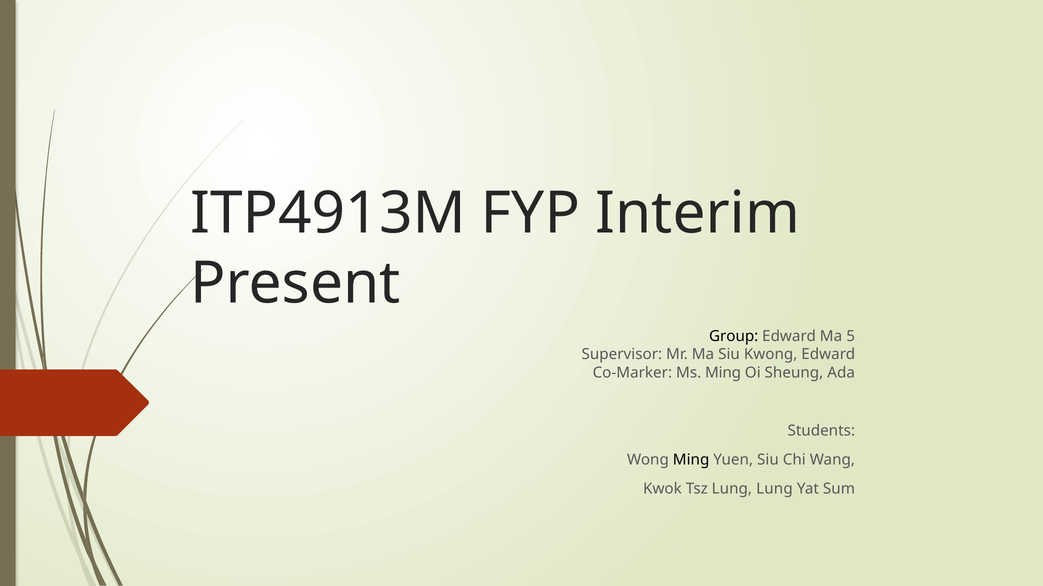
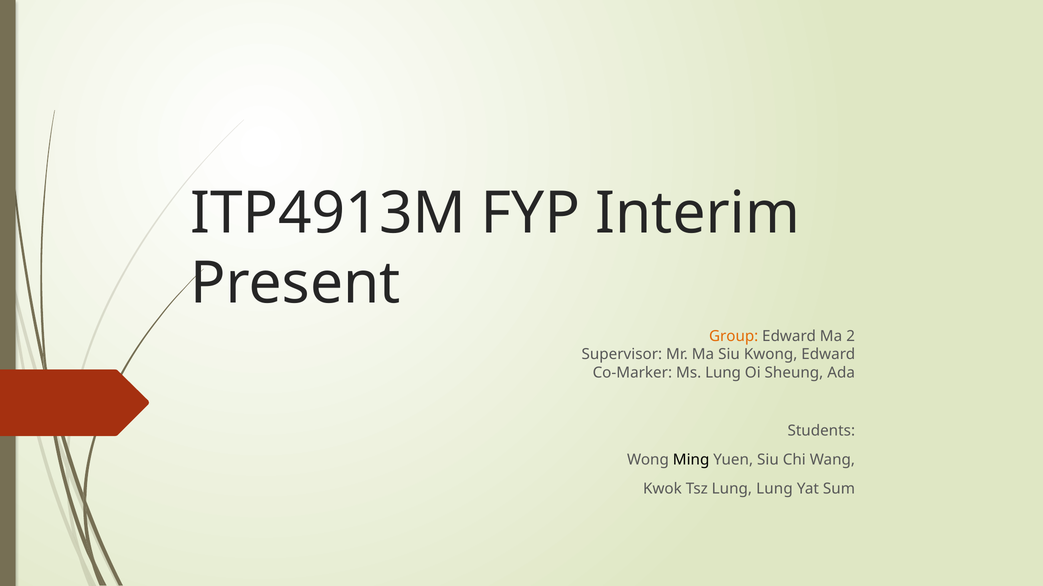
Group colour: black -> orange (734, 336)
5: 5 -> 2 (851, 336)
Ms Ming: Ming -> Lung (723, 373)
